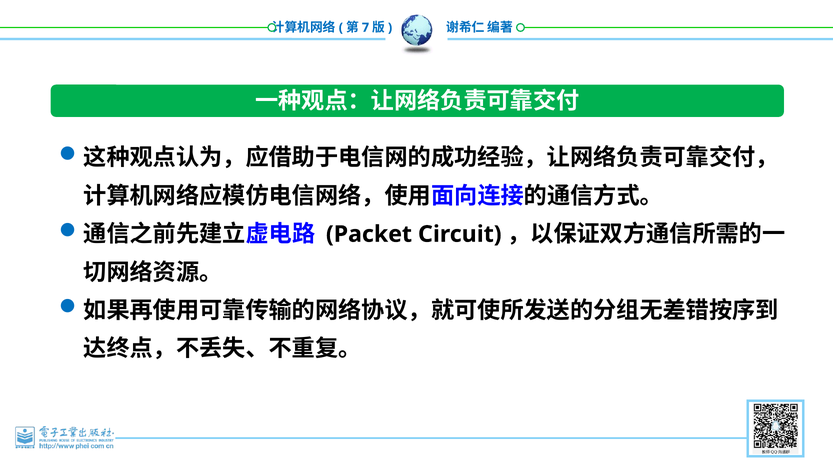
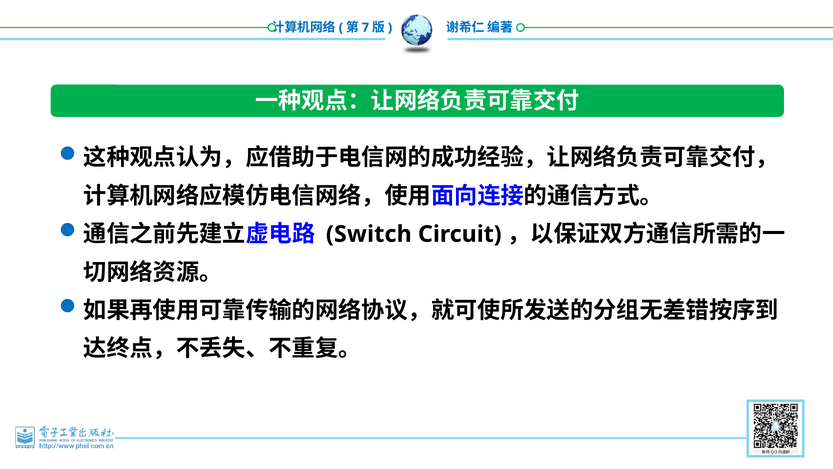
Packet: Packet -> Switch (369, 234)
